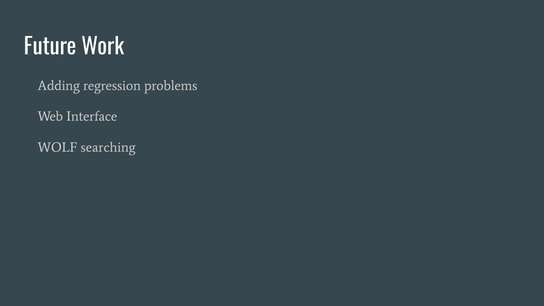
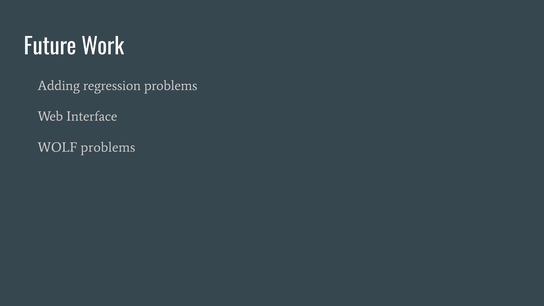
WOLF searching: searching -> problems (108, 147)
